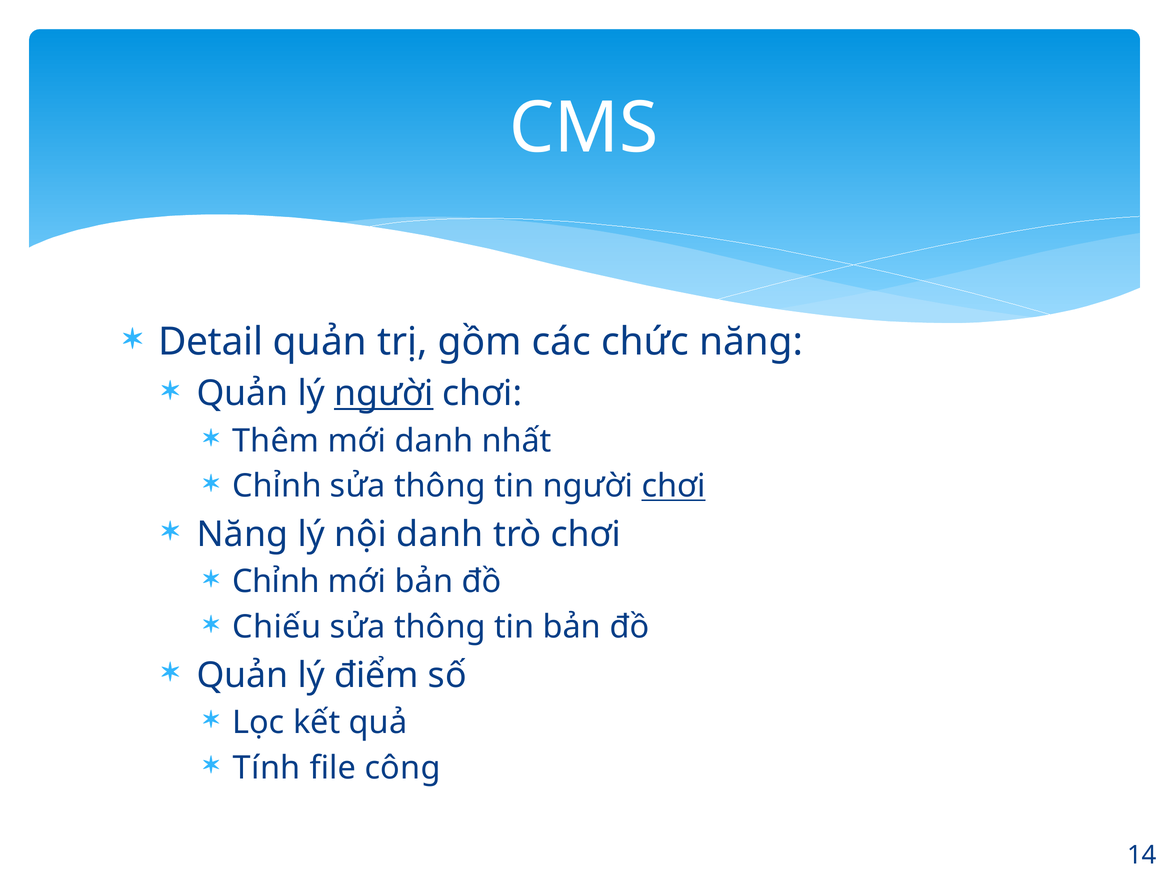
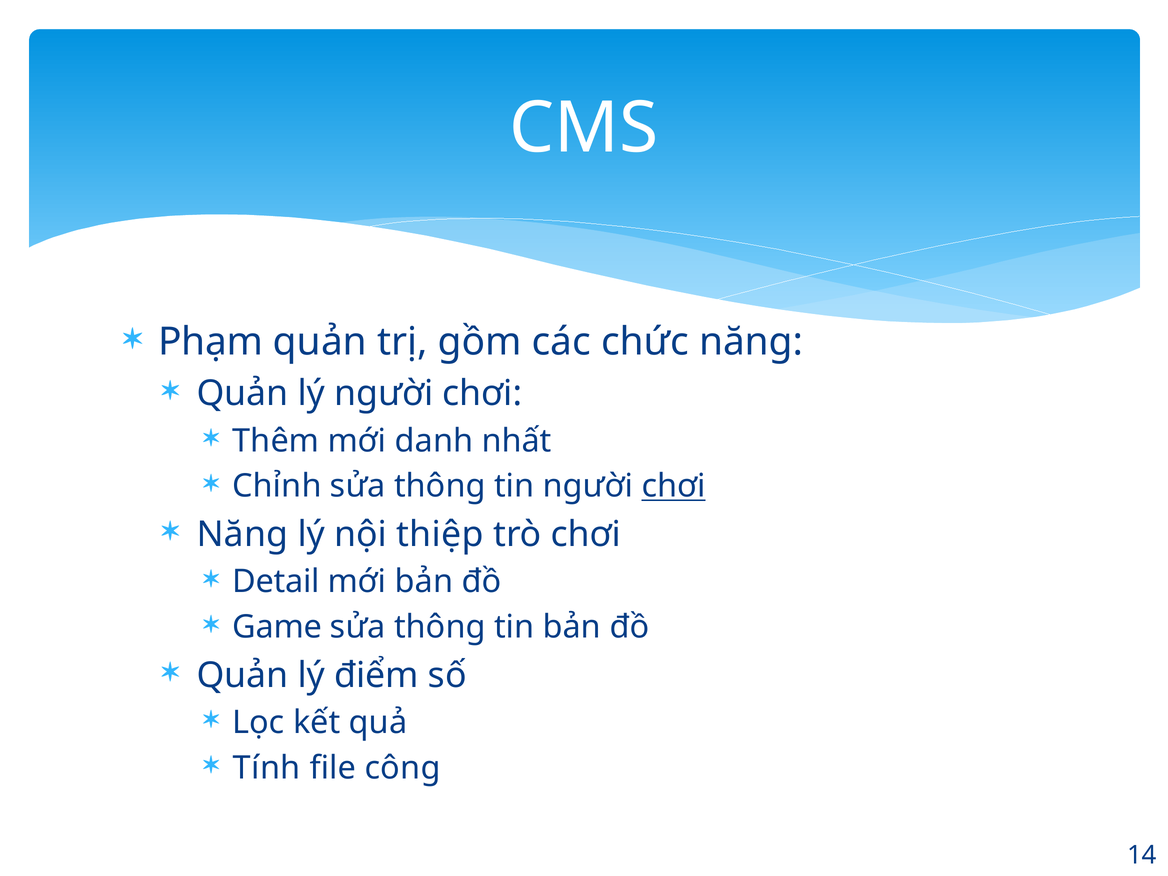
Detail: Detail -> Phạm (211, 342)
người underline: present -> none (384, 394)
nội danh: danh -> thiệp (440, 534)
Chỉnh: Chỉnh -> Detail (276, 582)
Chiếu: Chiếu -> Game (277, 627)
